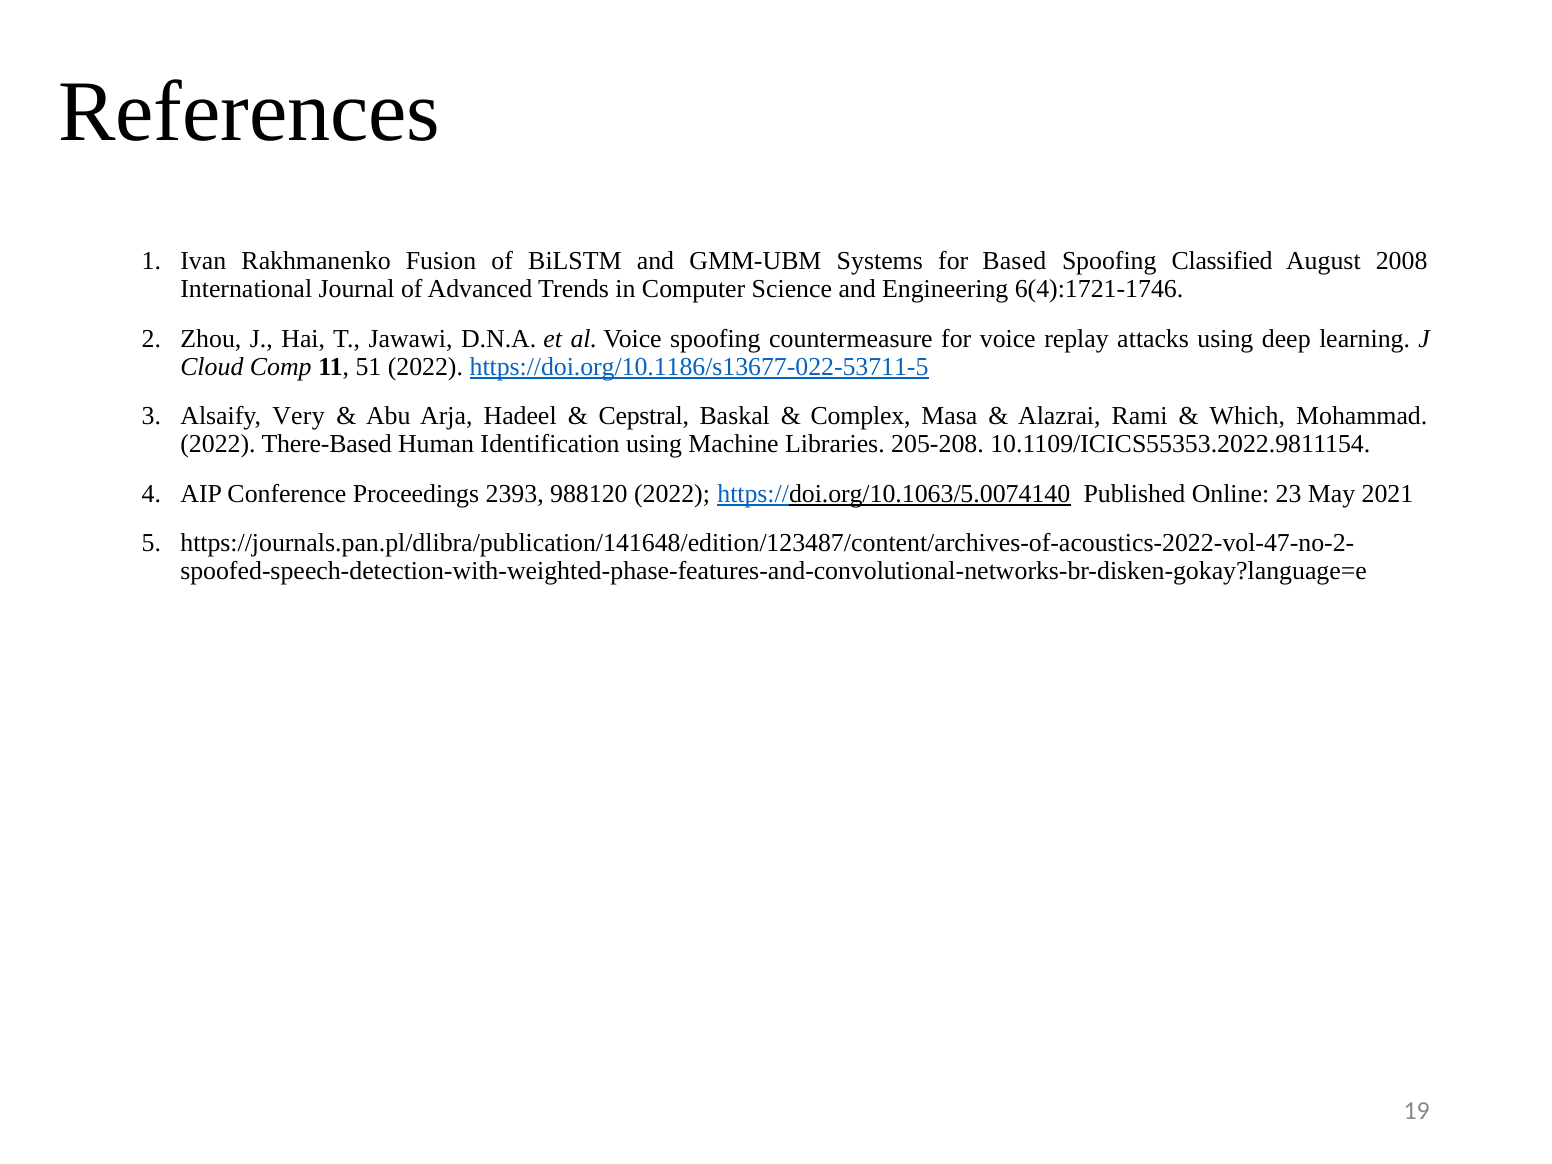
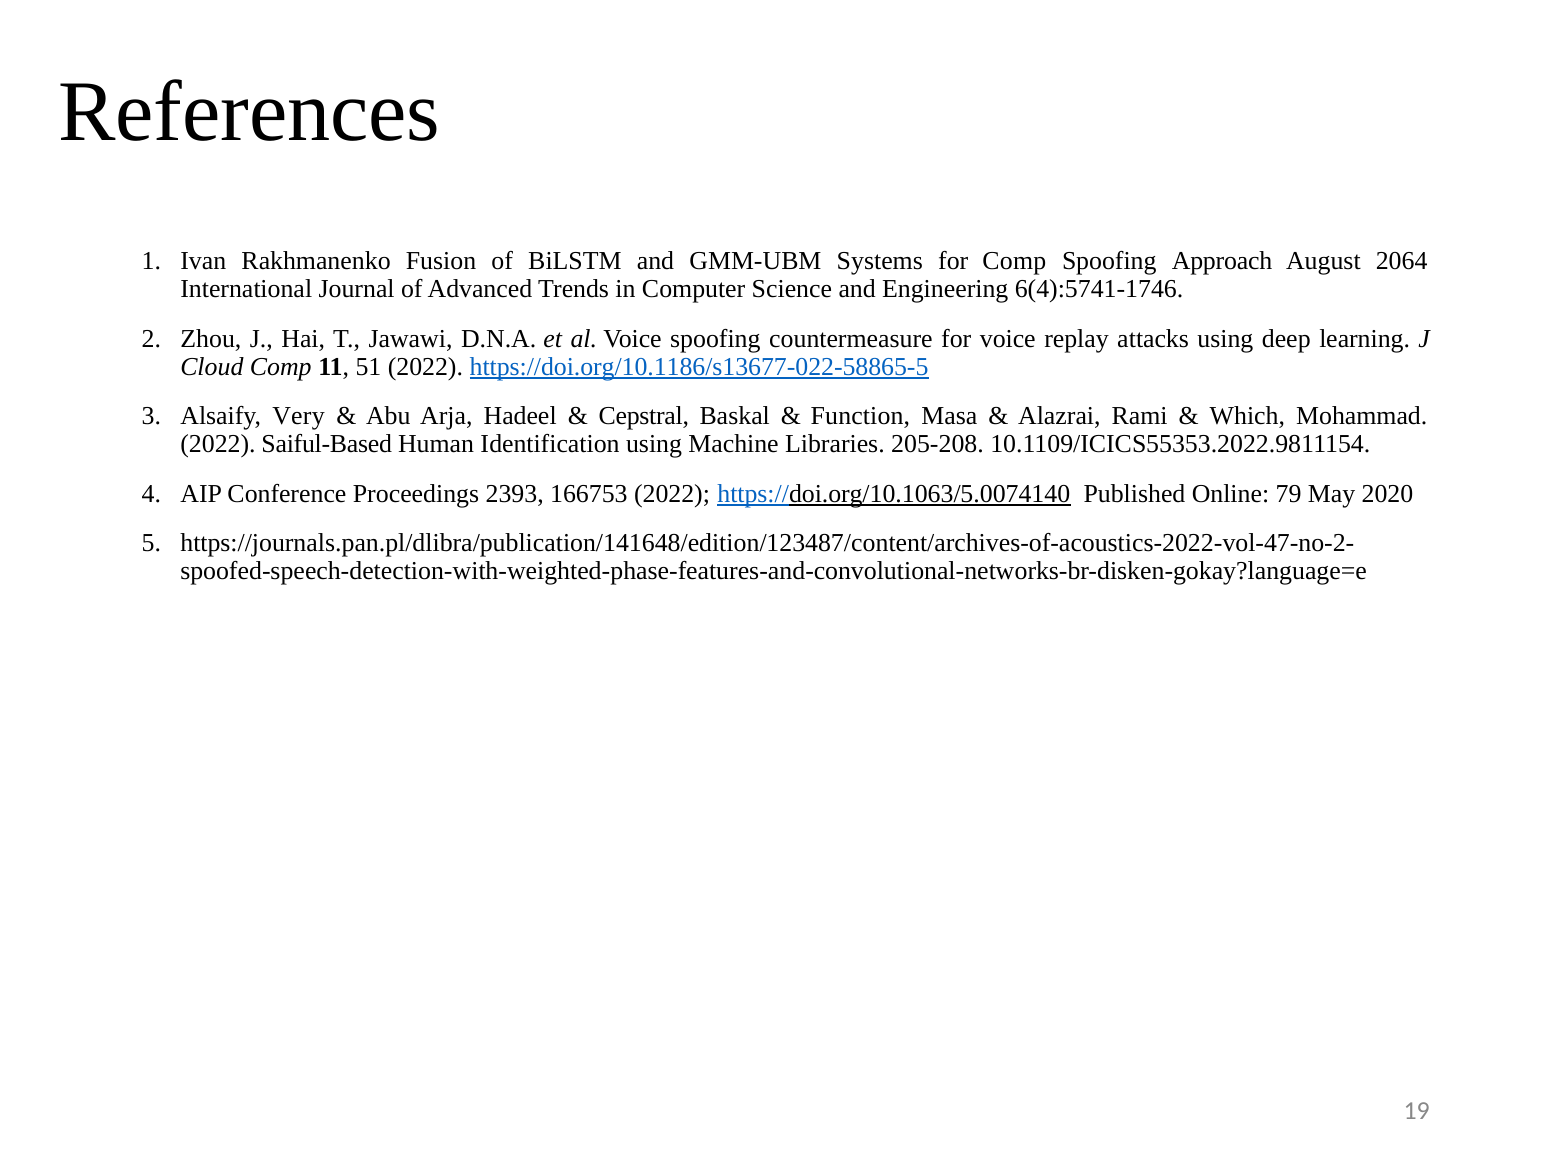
for Based: Based -> Comp (1014, 261)
Classified: Classified -> Approach (1222, 261)
2008: 2008 -> 2064 (1402, 261)
6(4):1721-1746: 6(4):1721-1746 -> 6(4):5741-1746 (1099, 289)
https://doi.org/10.1186/s13677-022-53711-5: https://doi.org/10.1186/s13677-022-53711-5 -> https://doi.org/10.1186/s13677-022-58865-5 (699, 367)
Complex: Complex -> Function (860, 416)
There-Based: There-Based -> Saiful-Based (327, 444)
988120: 988120 -> 166753 (589, 494)
23: 23 -> 79 (1289, 494)
2021: 2021 -> 2020 (1387, 494)
